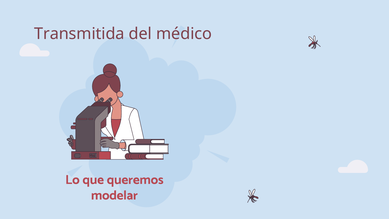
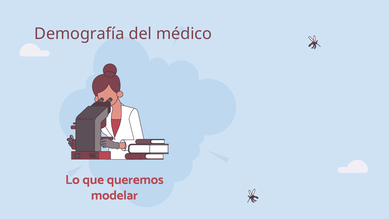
Transmitida: Transmitida -> Demografía (79, 34)
